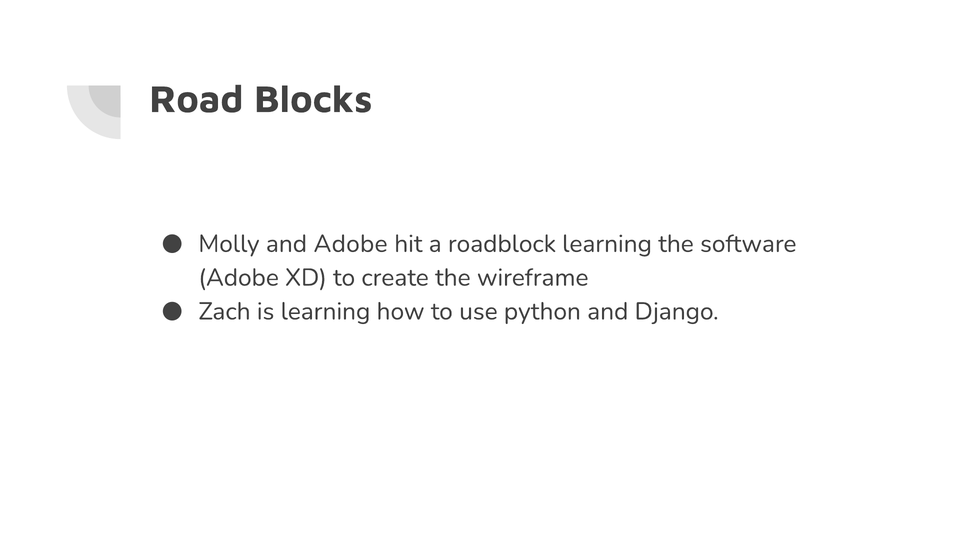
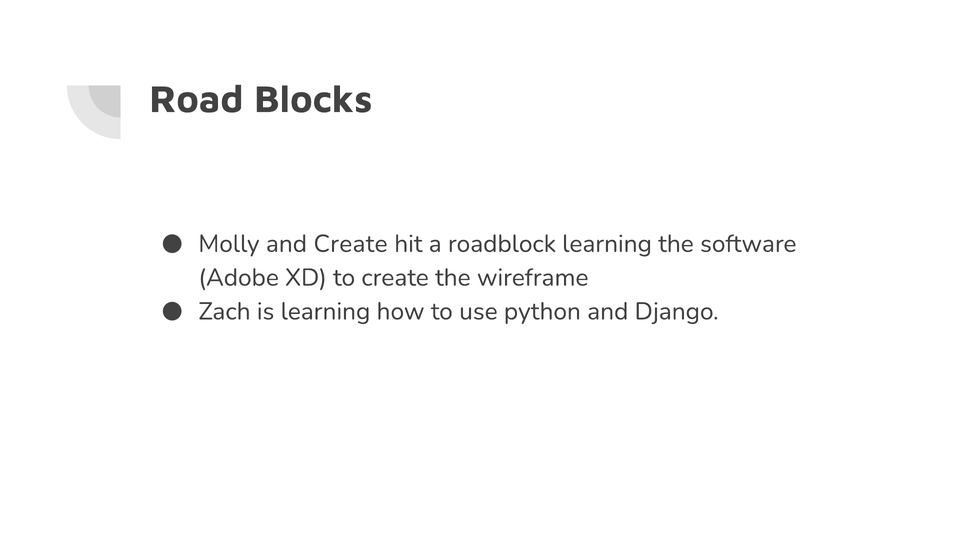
and Adobe: Adobe -> Create (351, 244)
